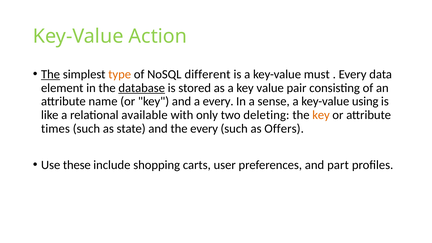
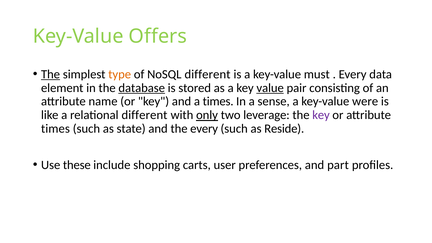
Action: Action -> Offers (158, 36)
value underline: none -> present (270, 88)
a every: every -> times (218, 101)
using: using -> were (365, 101)
relational available: available -> different (144, 115)
only underline: none -> present (207, 115)
deleting: deleting -> leverage (267, 115)
key colour: orange -> purple (321, 115)
Offers: Offers -> Reside (284, 129)
